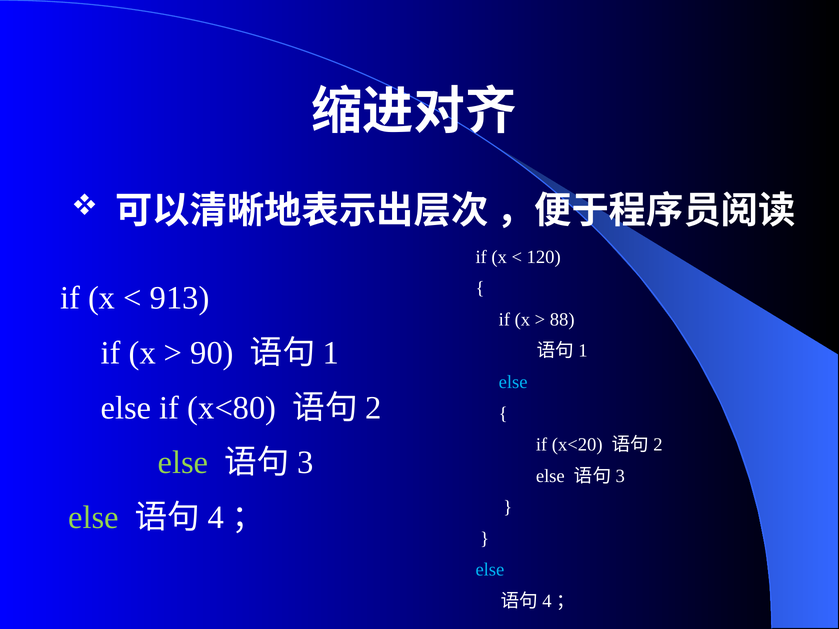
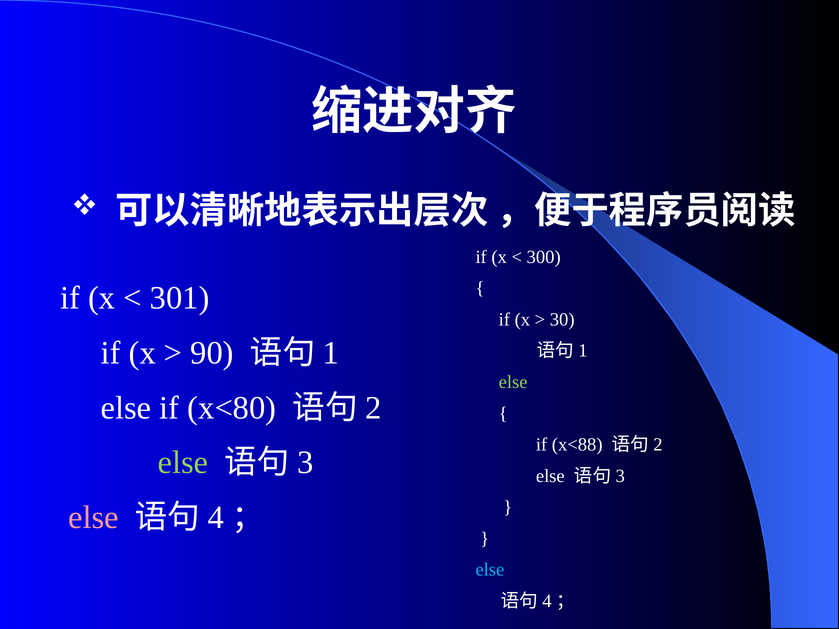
120: 120 -> 300 (544, 257)
913: 913 -> 301 (180, 298)
88: 88 -> 30 (562, 320)
else colour: light blue -> light green (513, 382)
x<20: x<20 -> x<88 (577, 445)
else colour: light green -> pink (93, 518)
